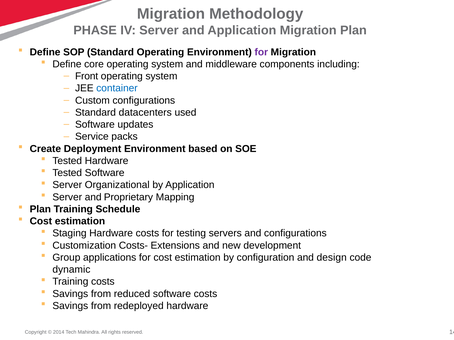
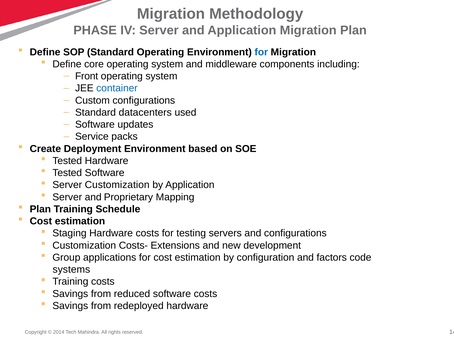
for colour: purple -> blue (261, 52)
Server Organizational: Organizational -> Customization (117, 185)
design: design -> factors (332, 258)
dynamic: dynamic -> systems (71, 270)
